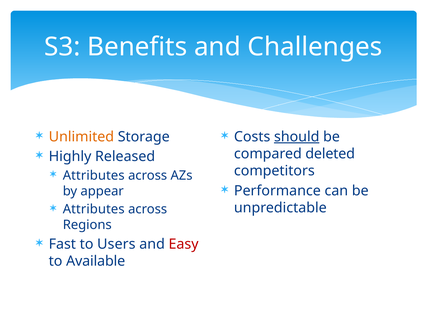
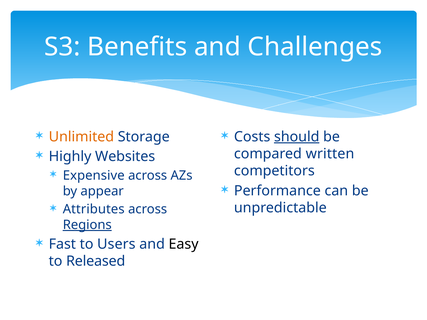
Released: Released -> Websites (125, 157)
deleted: deleted -> written (330, 154)
Attributes: Attributes -> Expensive (94, 176)
Regions underline: none -> present (87, 225)
Easy colour: red -> black (184, 244)
Available: Available -> Released (96, 261)
